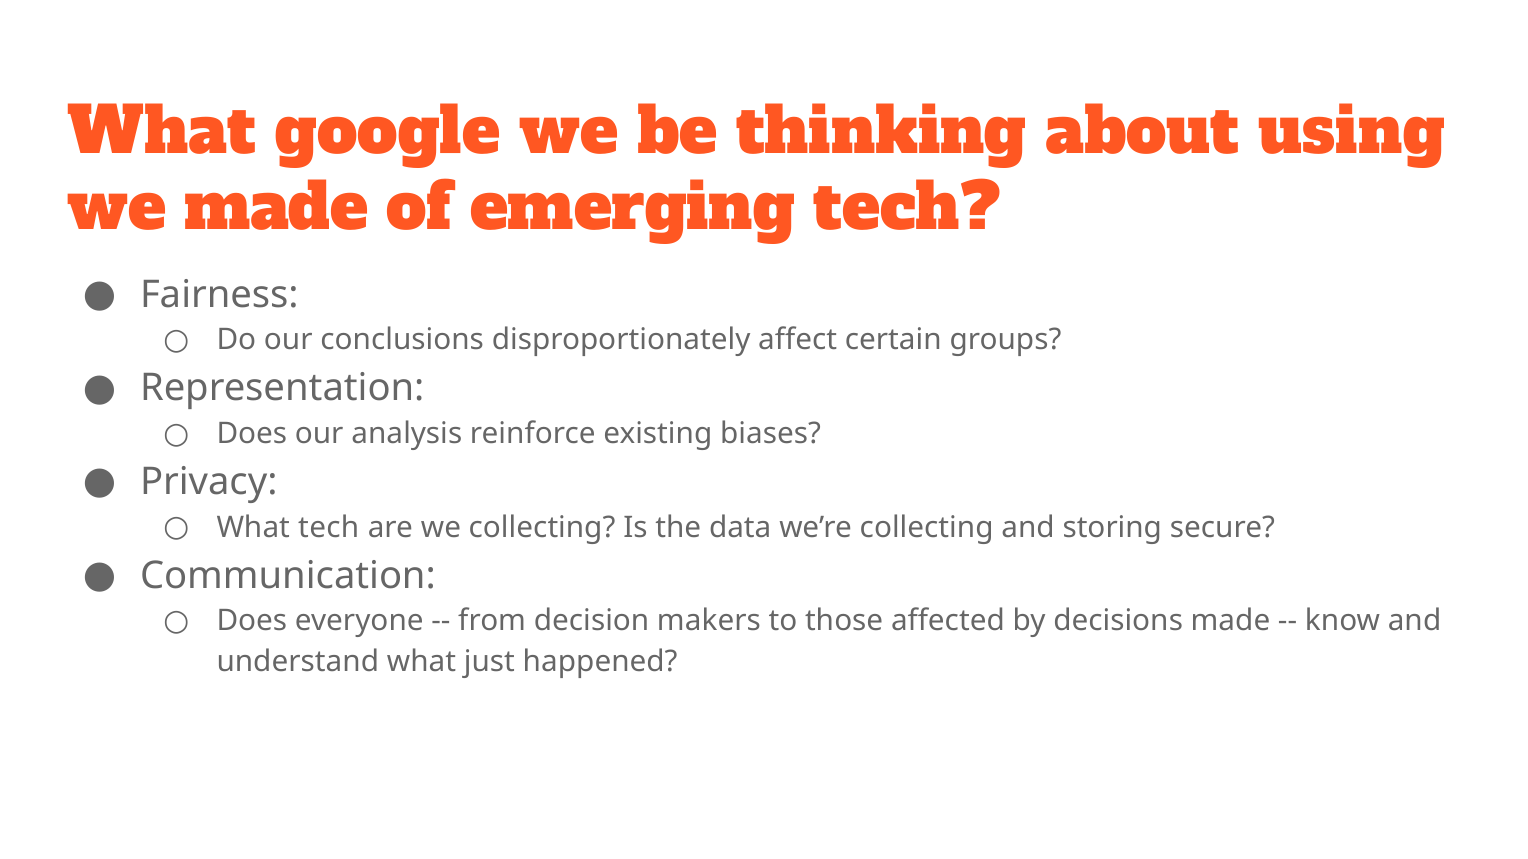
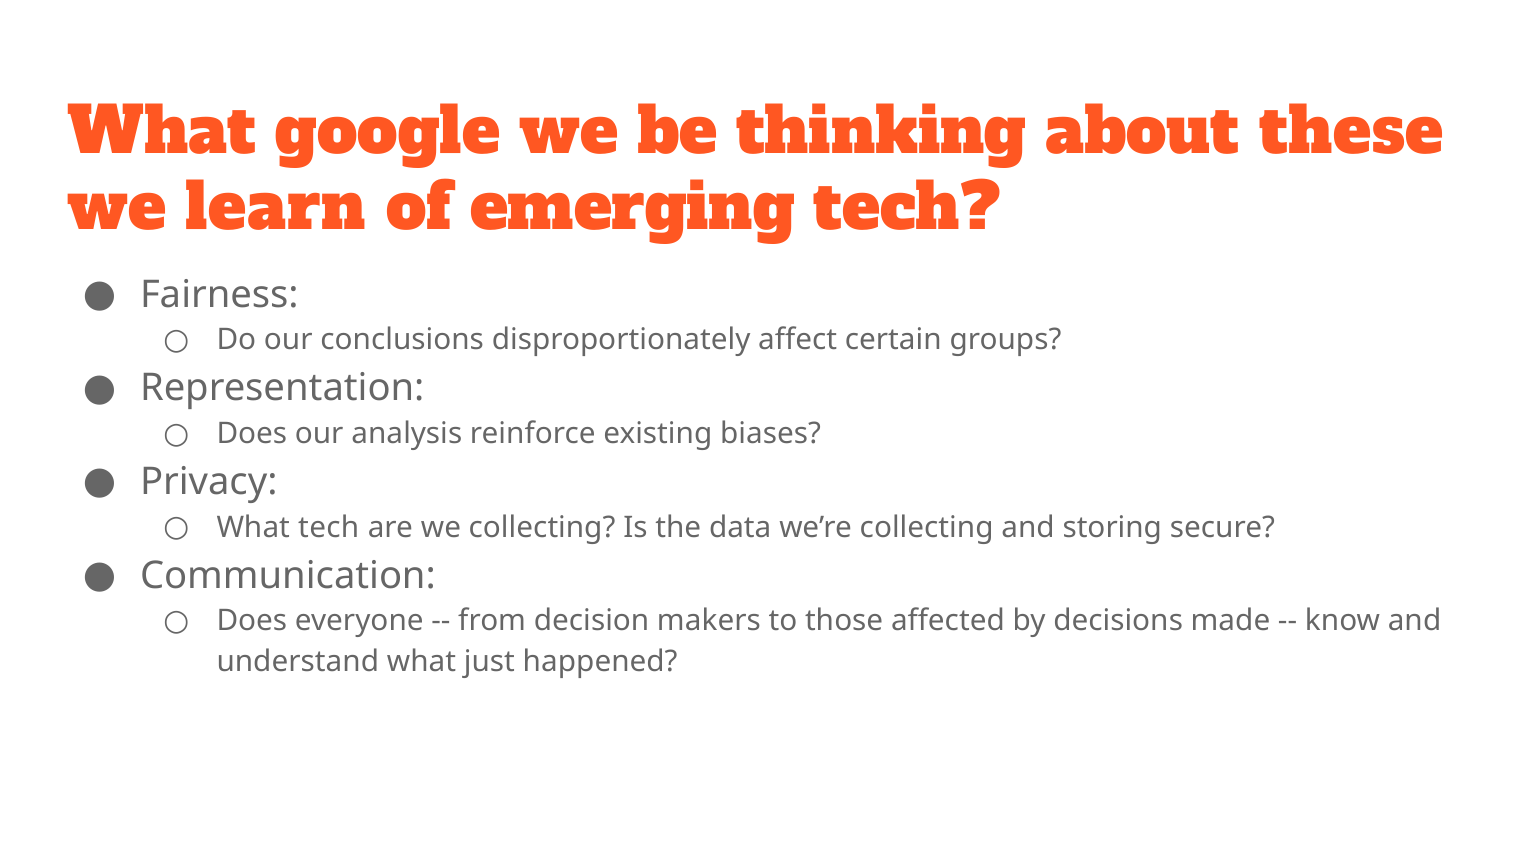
using: using -> these (1351, 132)
we made: made -> learn (276, 209)
